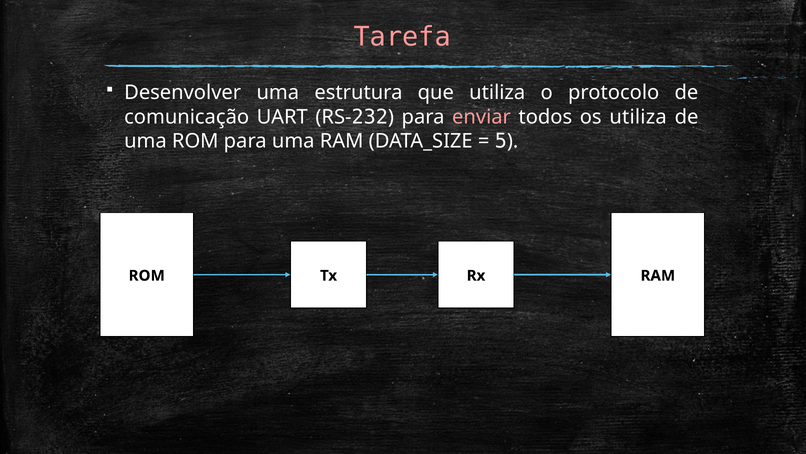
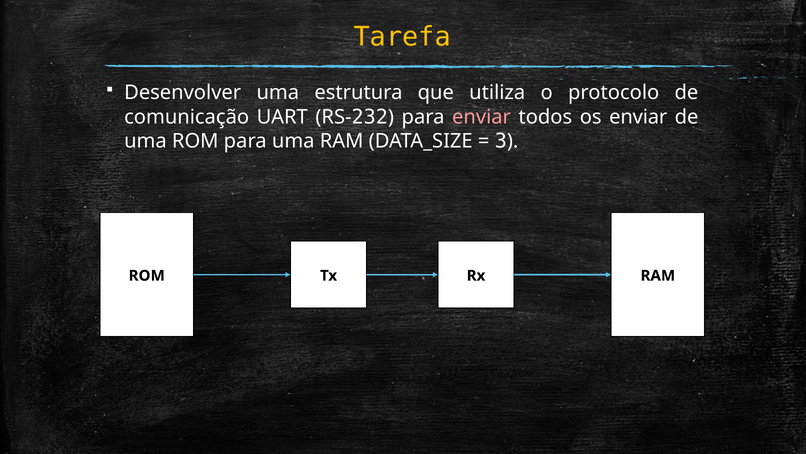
Tarefa colour: pink -> yellow (402, 37)
os utiliza: utiliza -> enviar (638, 117)
5: 5 -> 3 (501, 141)
